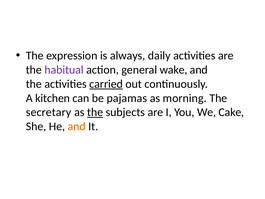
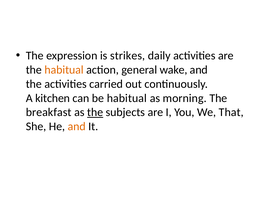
always: always -> strikes (128, 56)
habitual colour: purple -> orange (64, 70)
carried underline: present -> none (106, 84)
be pajamas: pajamas -> habitual (127, 98)
secretary: secretary -> breakfast (49, 112)
Cake: Cake -> That (231, 112)
